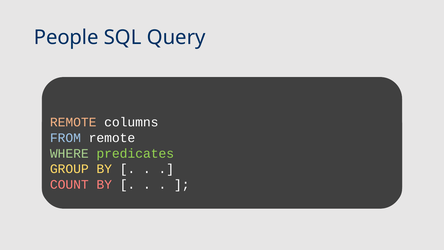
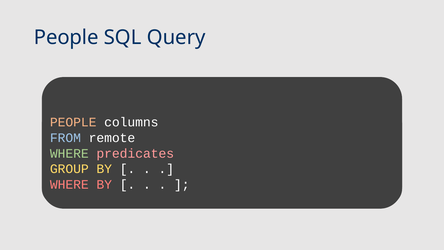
REMOTE: REMOTE -> PEOPLE (73, 122)
predicates colour: light green -> pink (135, 153)
COUNT: COUNT -> WHERE (69, 184)
